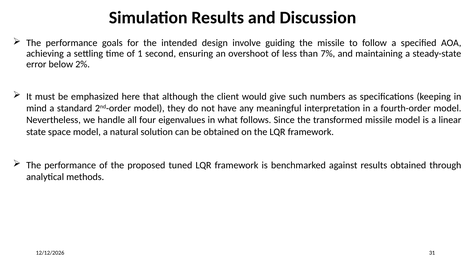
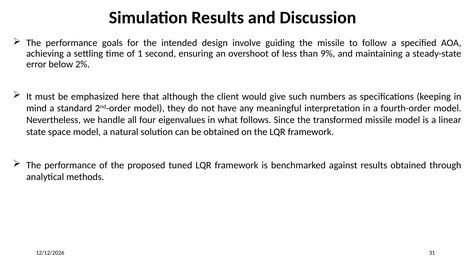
7%: 7% -> 9% (328, 54)
